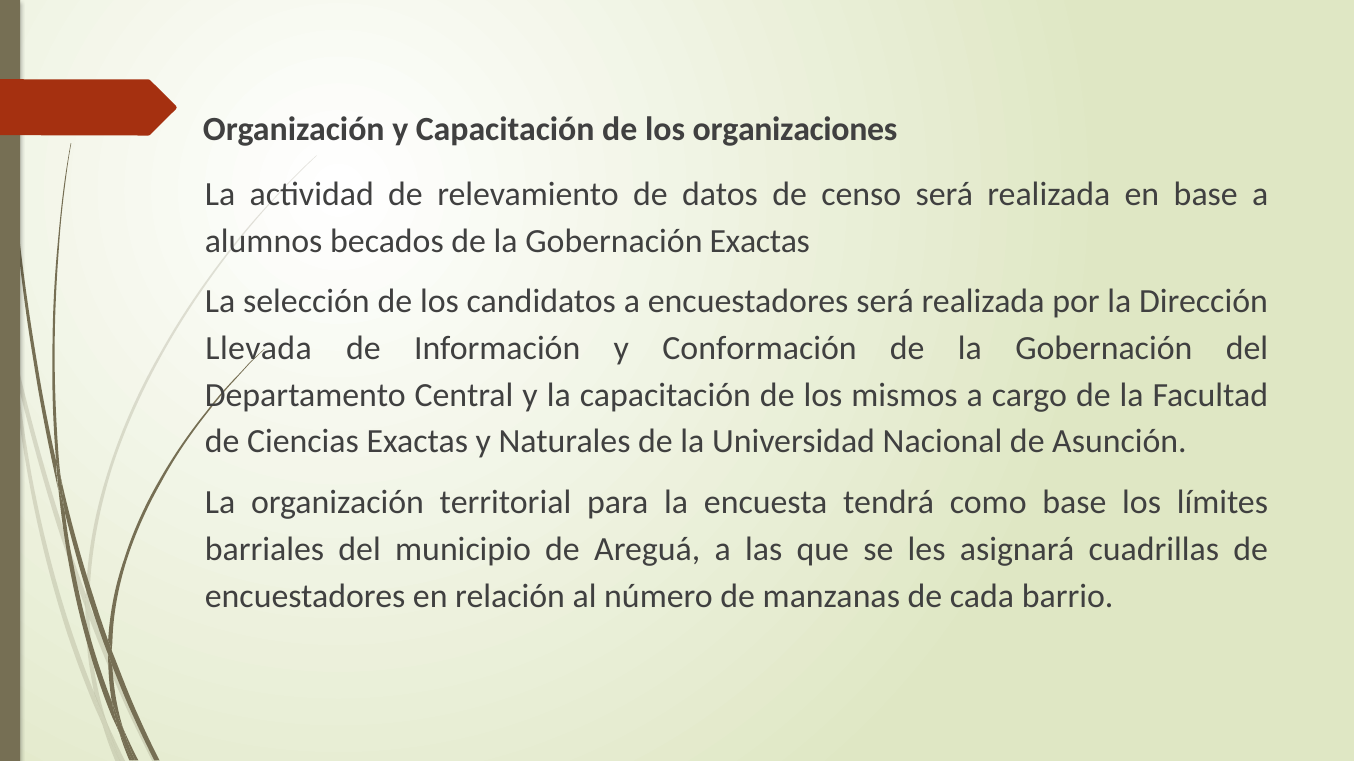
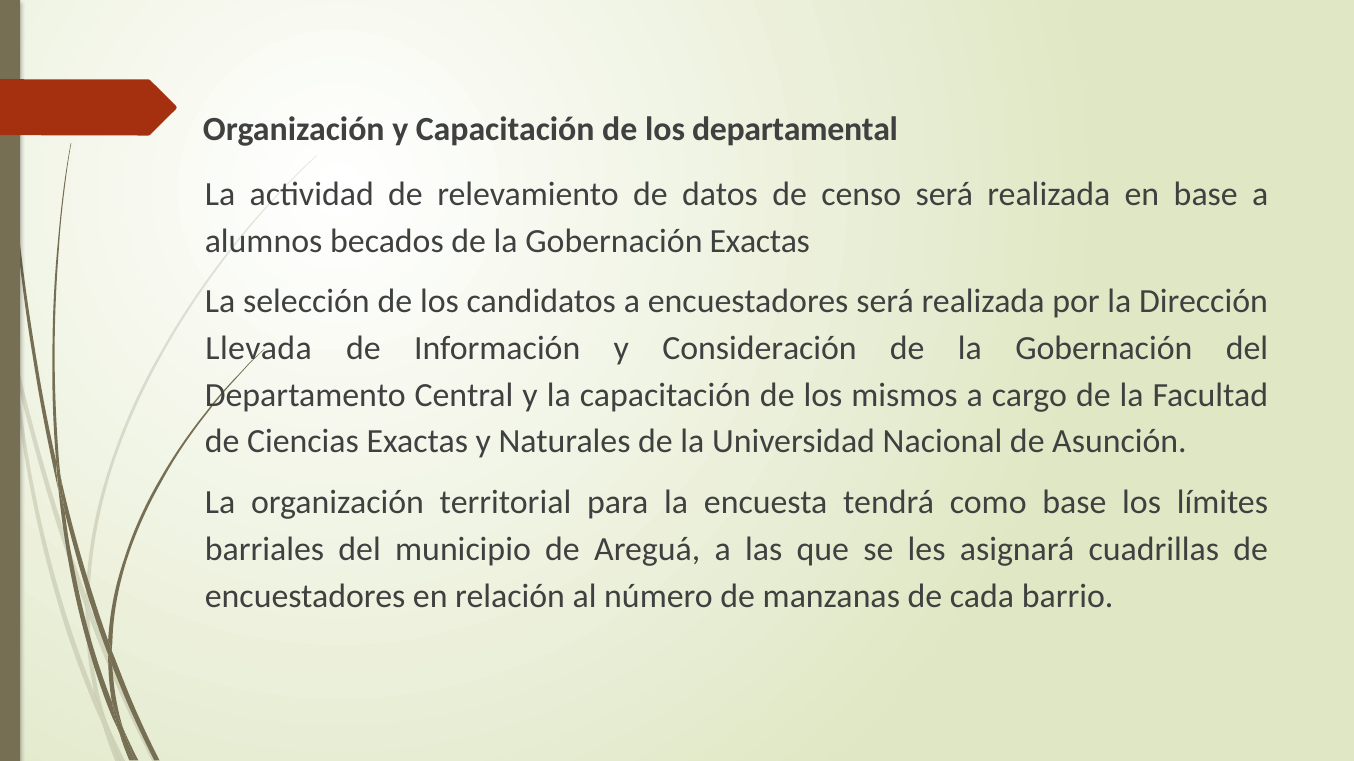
organizaciones: organizaciones -> departamental (795, 130)
Conformación: Conformación -> Consideración (760, 349)
